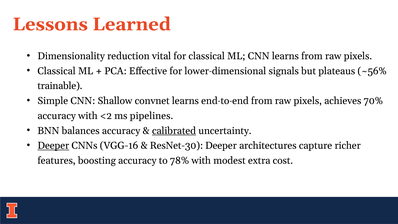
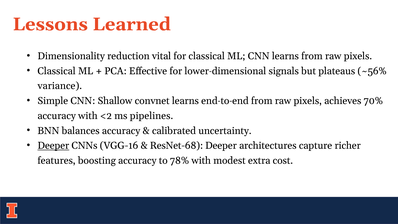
trainable: trainable -> variance (60, 86)
calibrated underline: present -> none (174, 131)
ResNet-30: ResNet-30 -> ResNet-68 (176, 146)
